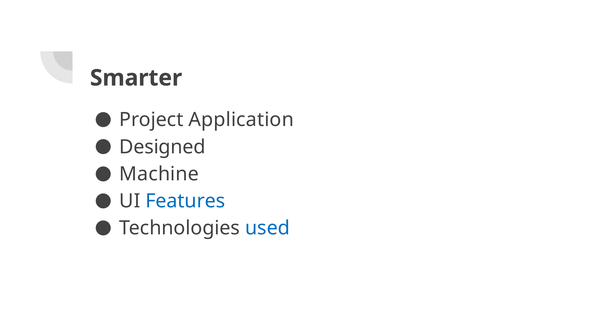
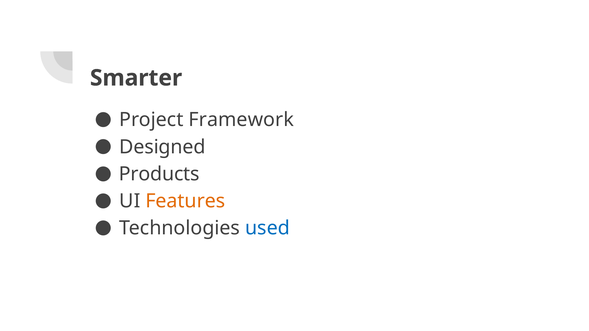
Application: Application -> Framework (241, 120)
Machine: Machine -> Products (159, 174)
Features colour: blue -> orange (185, 201)
